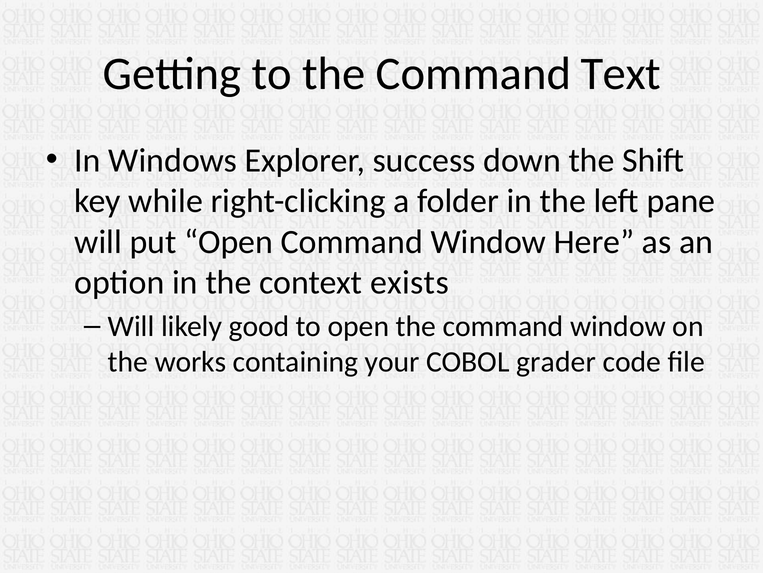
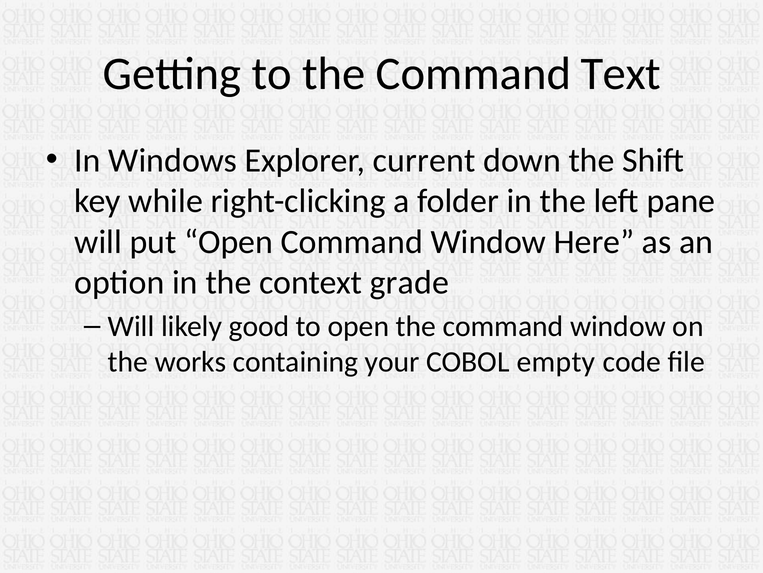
success: success -> current (424, 160)
exists: exists -> grade (410, 282)
grader: grader -> empty (556, 362)
